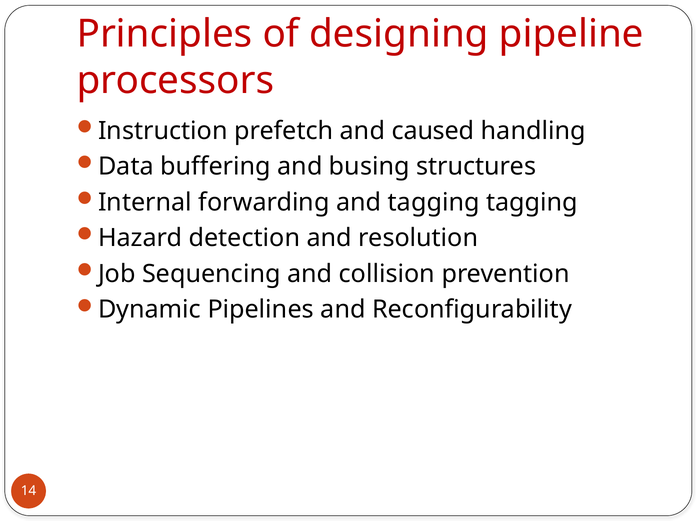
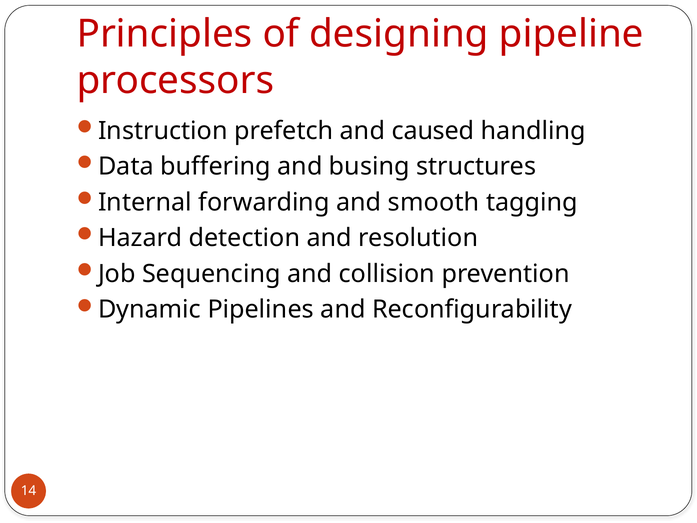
and tagging: tagging -> smooth (434, 202)
